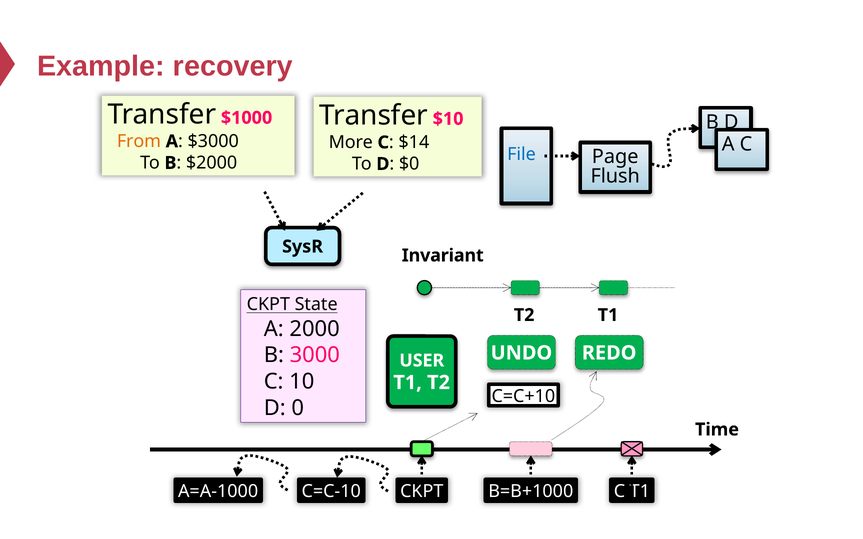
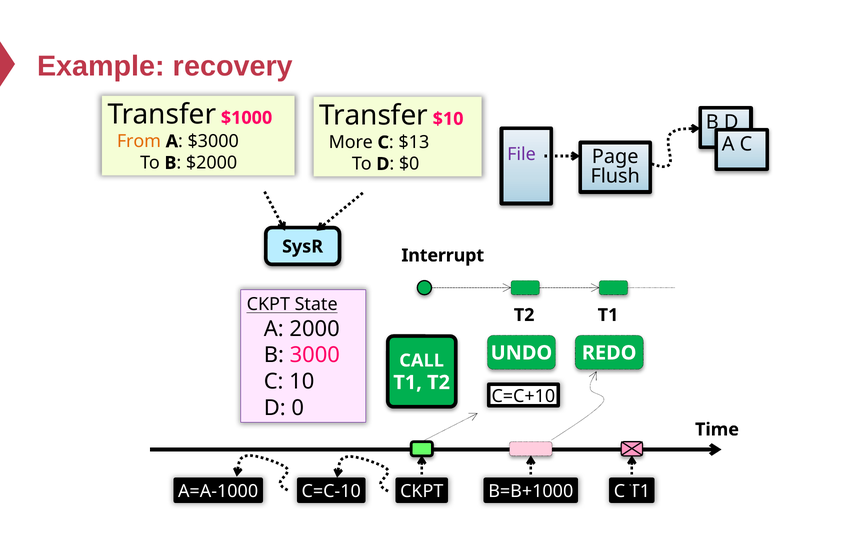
$14: $14 -> $13 (414, 143)
File colour: blue -> purple (521, 154)
Invariant: Invariant -> Interrupt (443, 256)
USER: USER -> CALL (422, 361)
